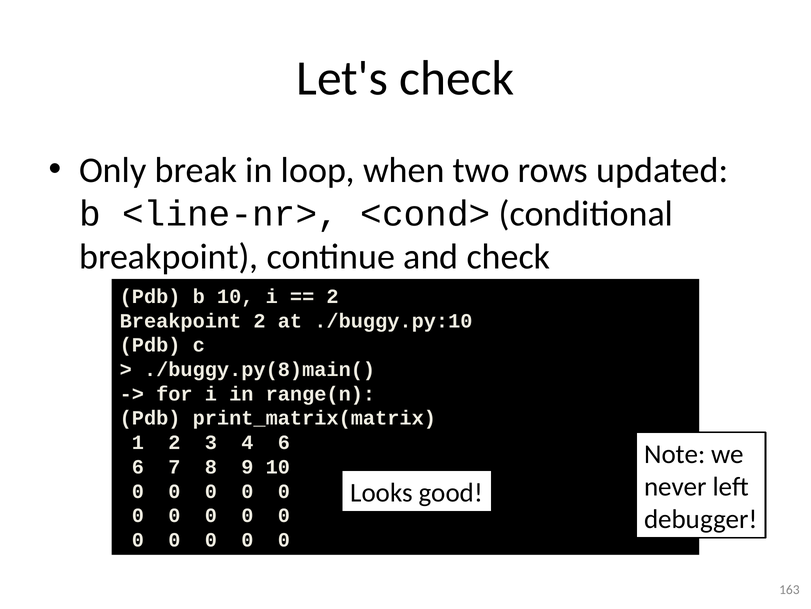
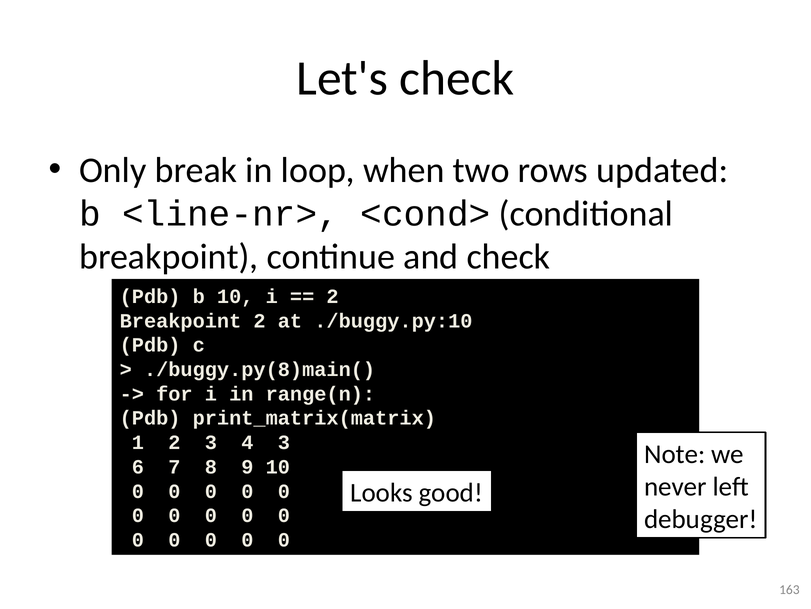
4 6: 6 -> 3 (284, 442)
